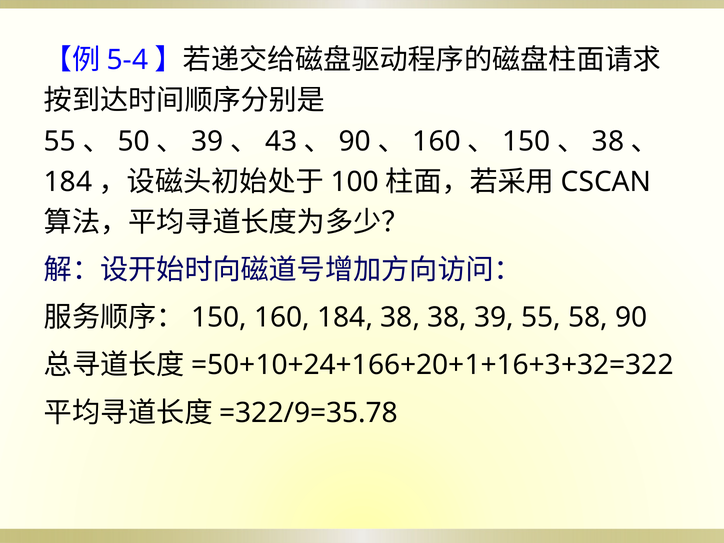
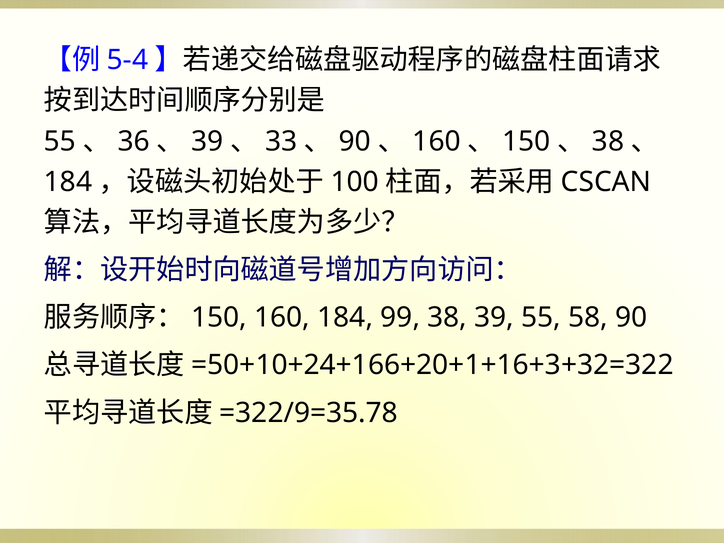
50: 50 -> 36 (134, 141)
43: 43 -> 33 (281, 141)
184 38: 38 -> 99 (400, 318)
